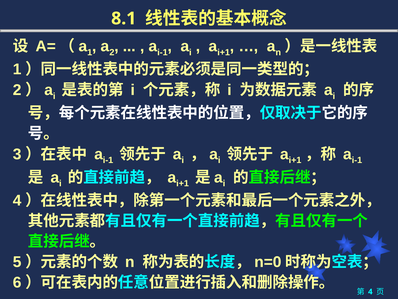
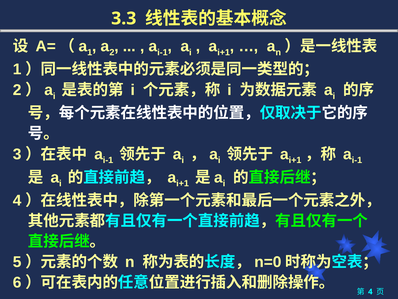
8.1: 8.1 -> 3.3 (124, 18)
